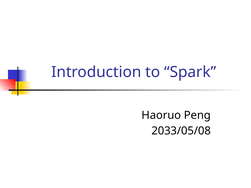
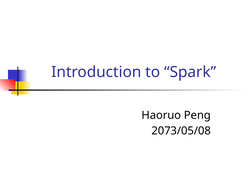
2033/05/08: 2033/05/08 -> 2073/05/08 (181, 131)
